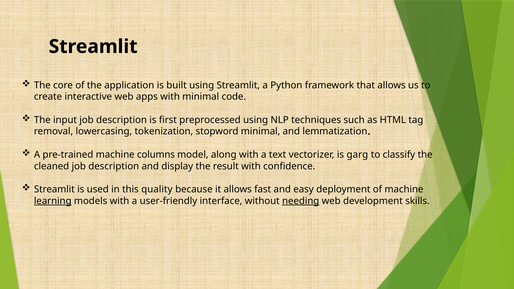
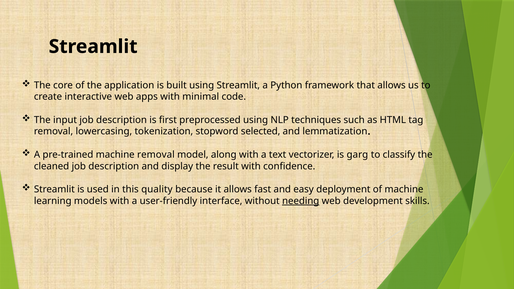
stopword minimal: minimal -> selected (261, 132)
machine columns: columns -> removal (156, 155)
learning underline: present -> none (53, 201)
